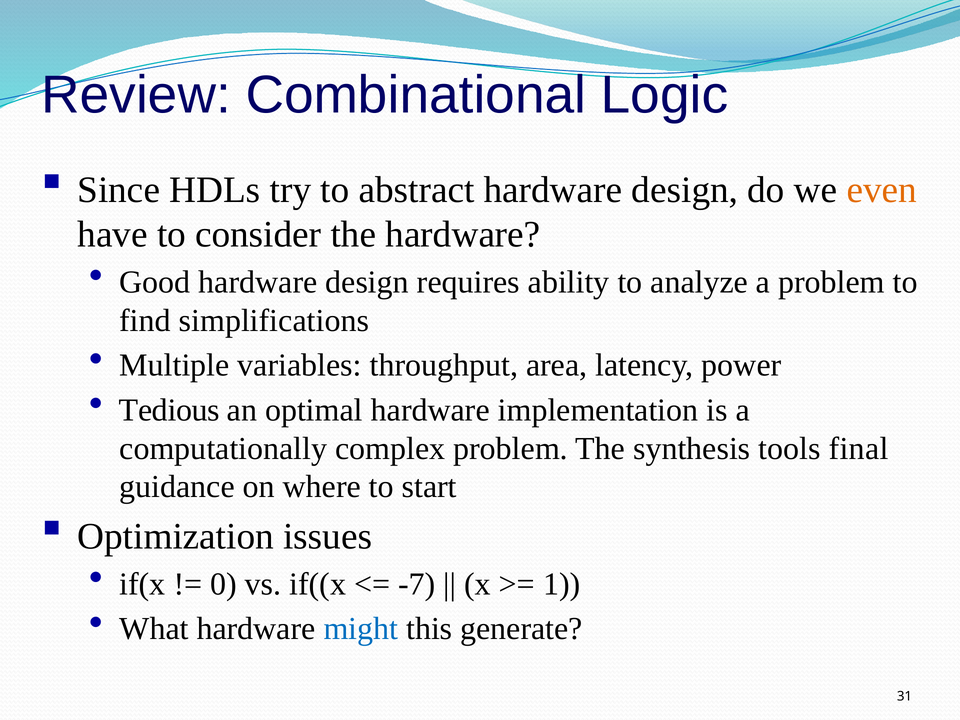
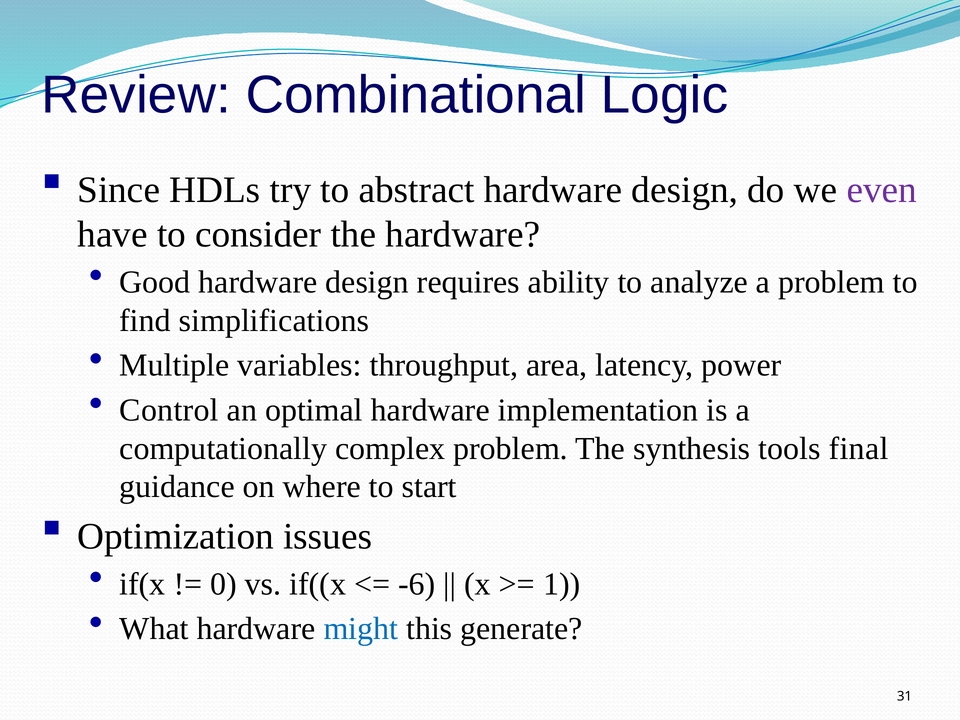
even colour: orange -> purple (882, 190)
Tedious: Tedious -> Control (169, 410)
-7: -7 -> -6 (417, 584)
